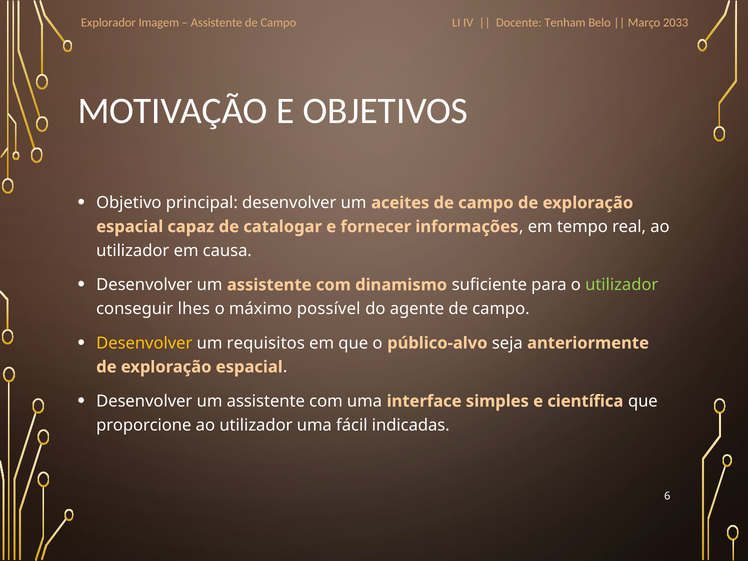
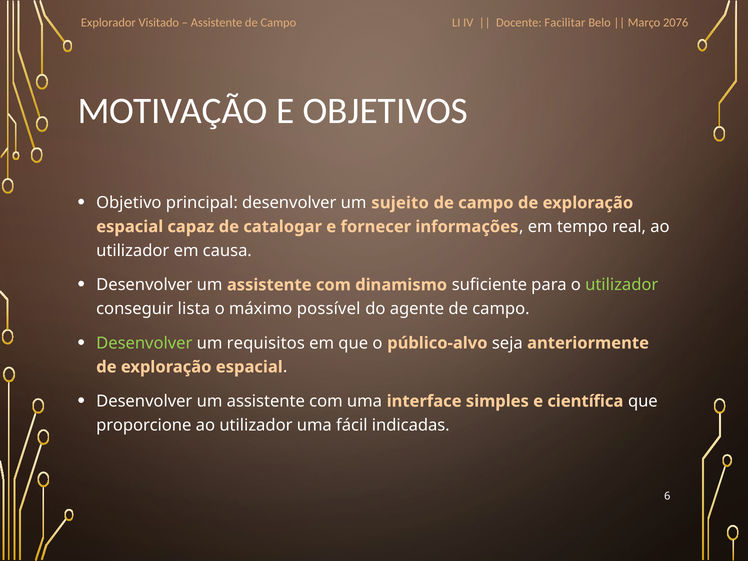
Imagem: Imagem -> Visitado (159, 23)
Tenham: Tenham -> Facilitar (565, 23)
2033: 2033 -> 2076 (676, 23)
aceites: aceites -> sujeito (400, 203)
lhes: lhes -> lista (194, 309)
Desenvolver colour: yellow -> light green (144, 343)
